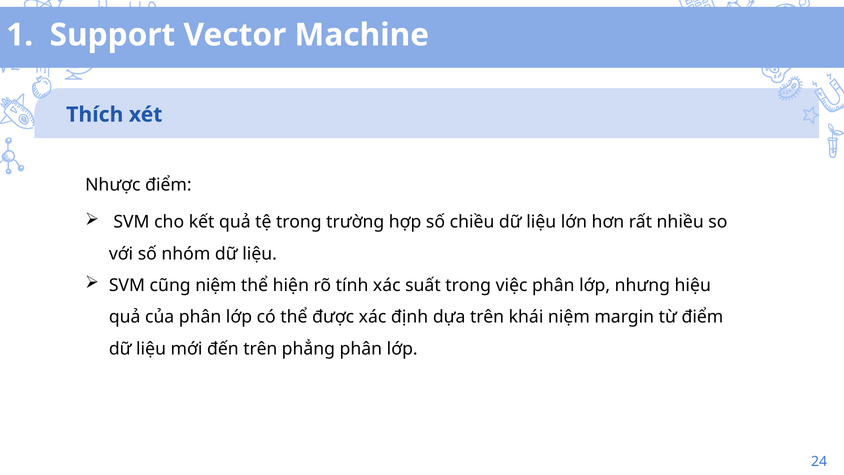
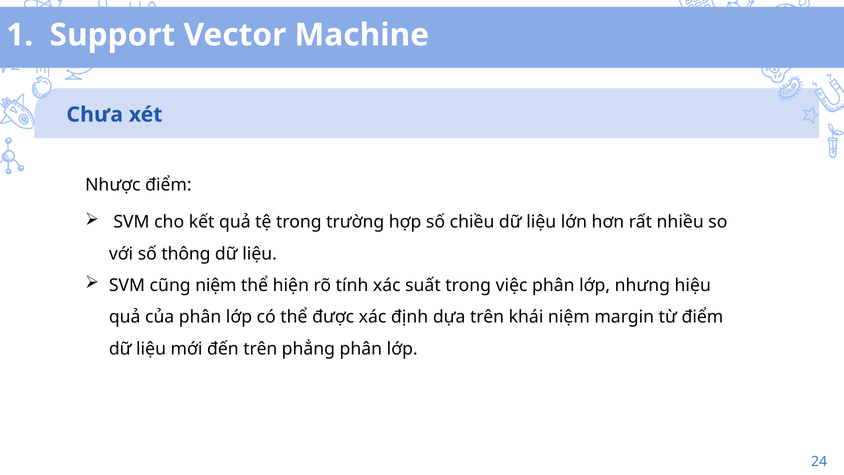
Thích: Thích -> Chưa (95, 115)
nhóm: nhóm -> thông (186, 254)
